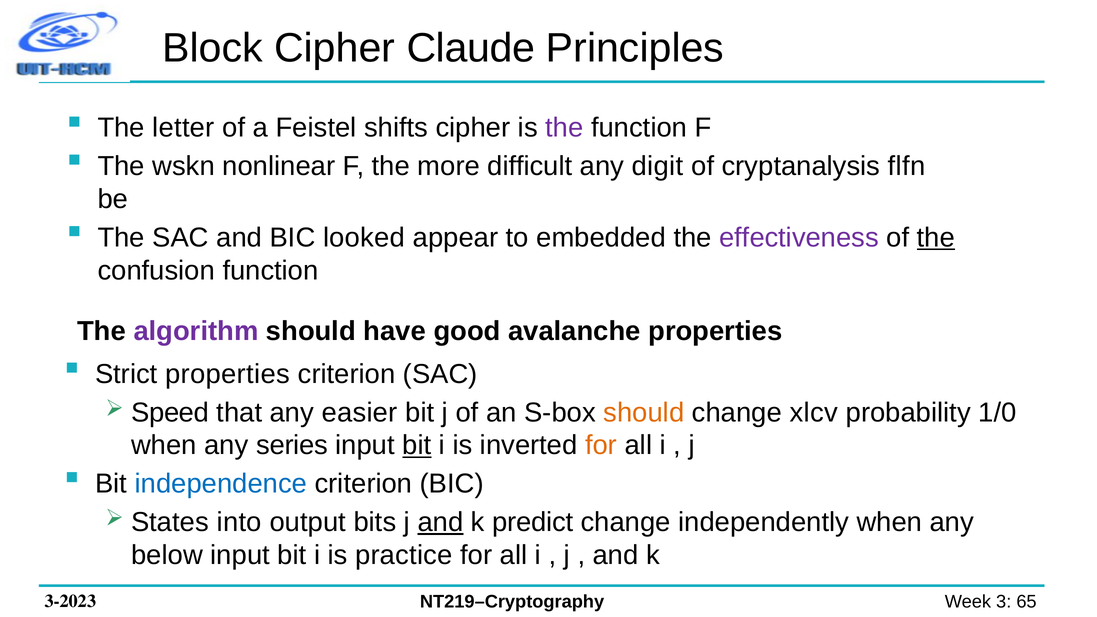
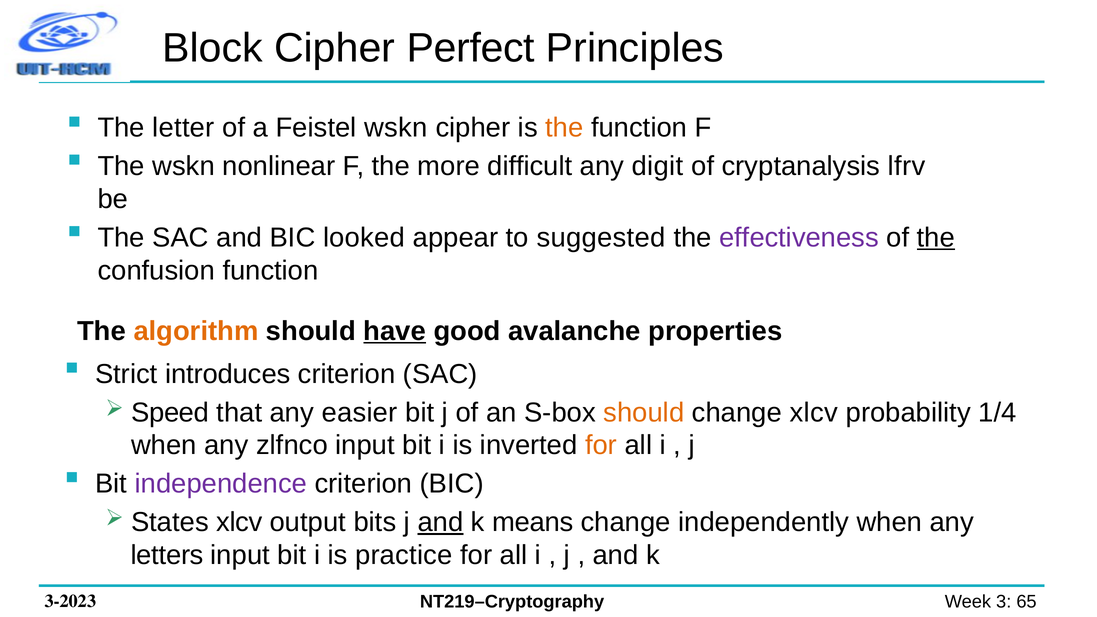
Claude: Claude -> Perfect (471, 48)
Feistel shifts: shifts -> wskn (396, 128)
the colour: purple -> orange (564, 128)
flfn: flfn -> lfrv (907, 166)
embedded: embedded -> suggested (601, 238)
algorithm colour: purple -> orange (196, 331)
have underline: none -> present (395, 331)
Strict properties: properties -> introduces (228, 374)
1/0: 1/0 -> 1/4 (997, 413)
series: series -> zlfnco (292, 445)
bit underline: present -> none (417, 445)
independence colour: blue -> purple (221, 484)
States into: into -> xlcv (239, 522)
predict: predict -> means (533, 522)
below: below -> letters (167, 555)
